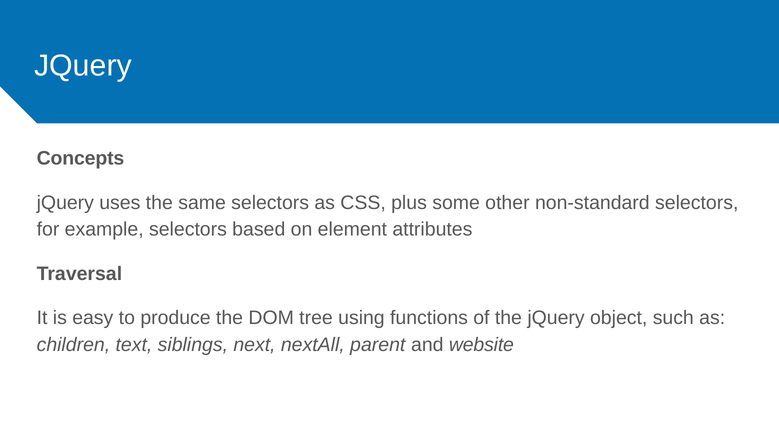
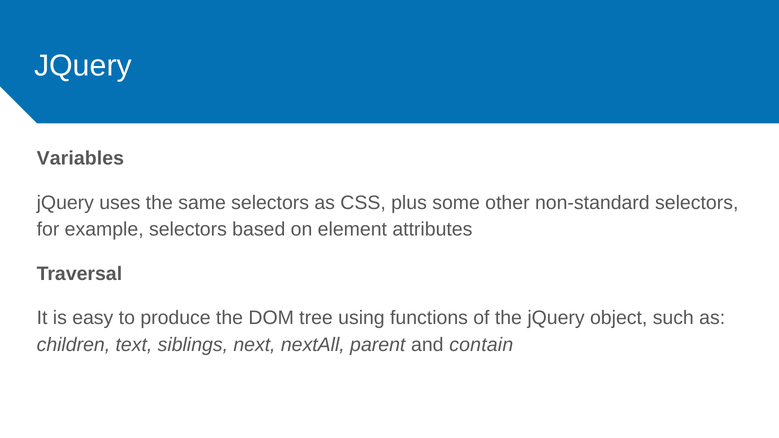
Concepts: Concepts -> Variables (80, 159)
website: website -> contain (481, 345)
